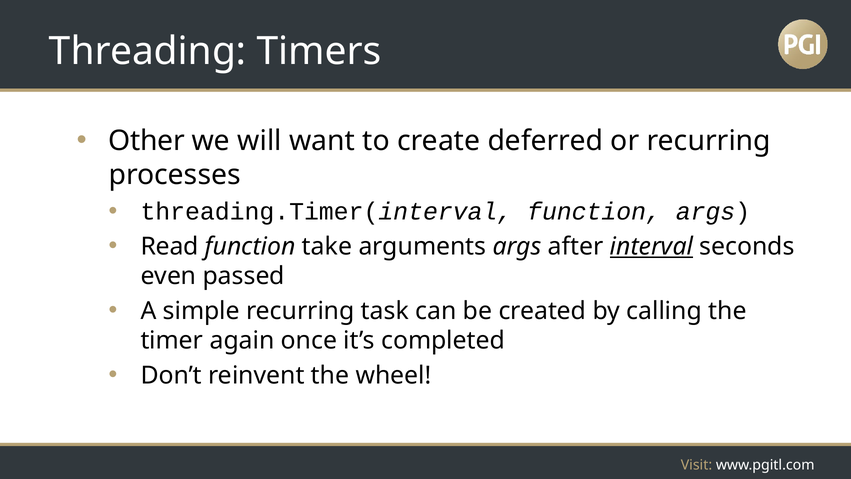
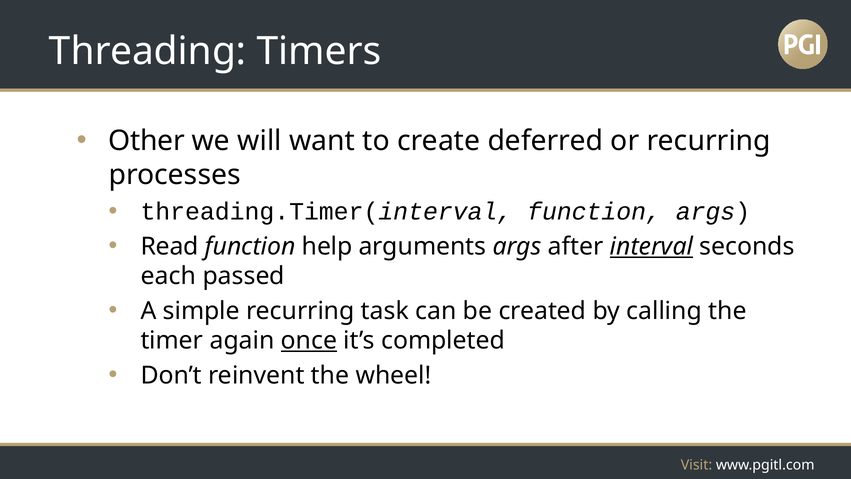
take: take -> help (327, 246)
even: even -> each (168, 276)
once underline: none -> present (309, 340)
